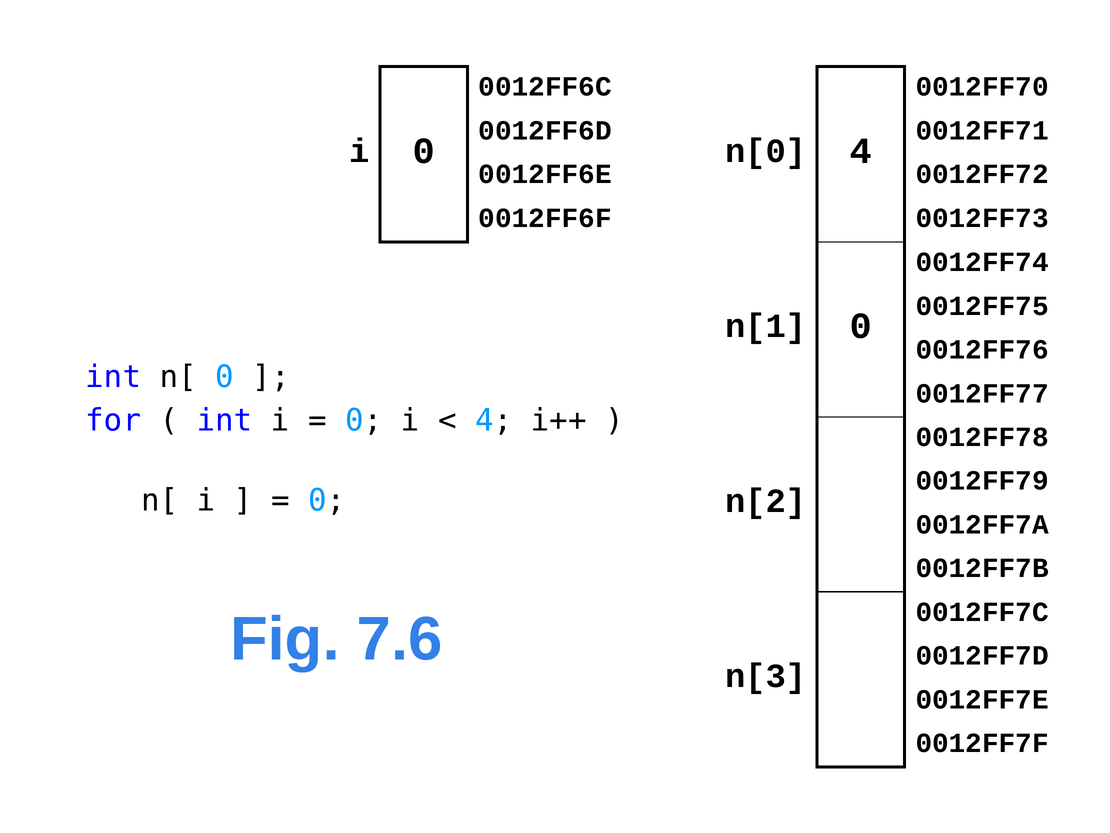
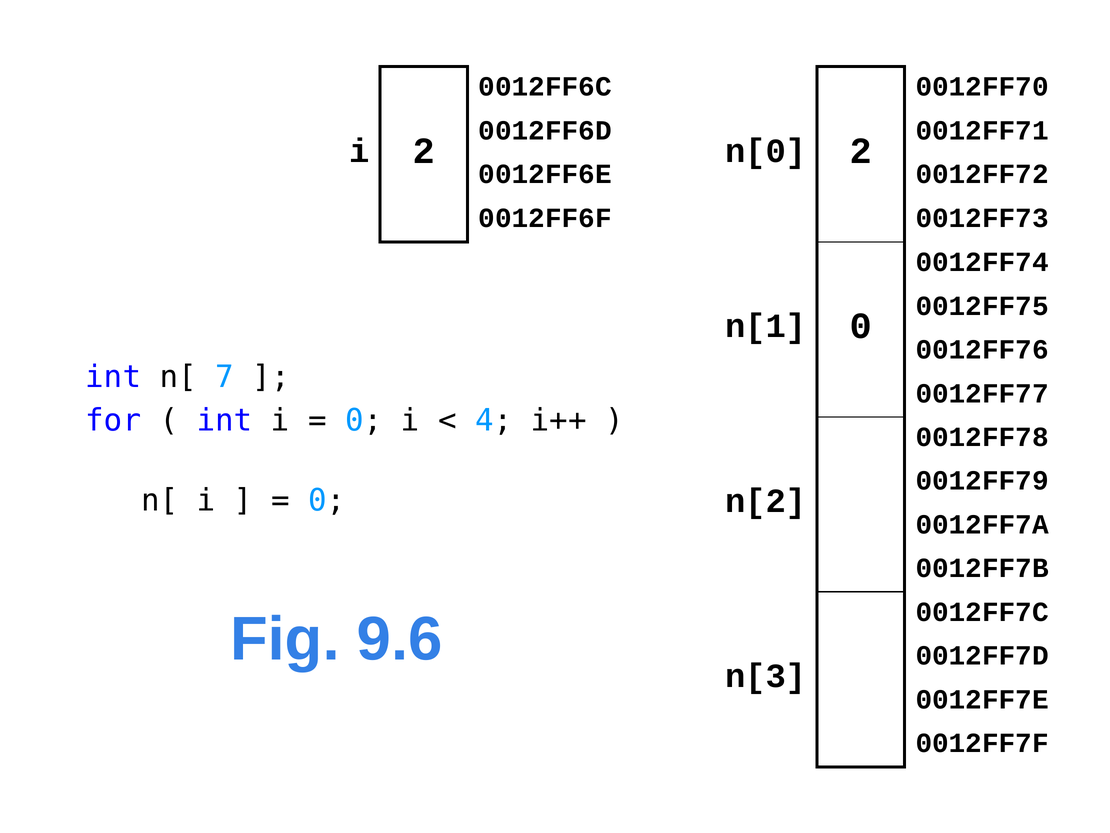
i 0: 0 -> 2 (424, 151)
n[0 4: 4 -> 2 (861, 151)
n[ 0: 0 -> 7 (225, 377)
7.6: 7.6 -> 9.6 (400, 639)
